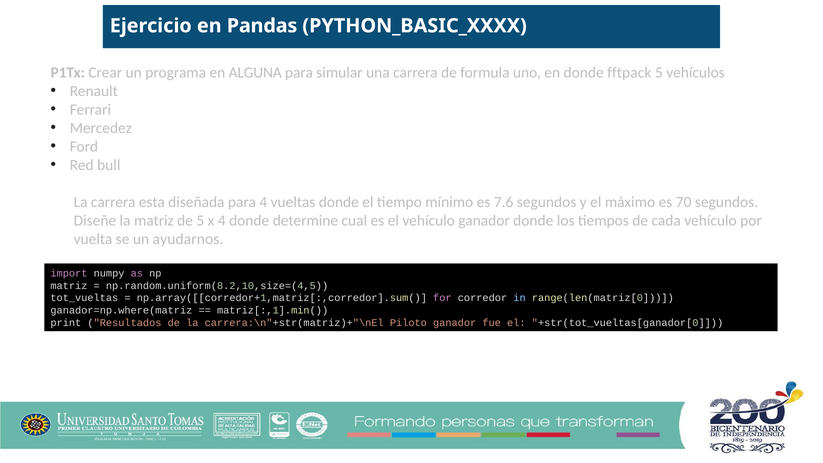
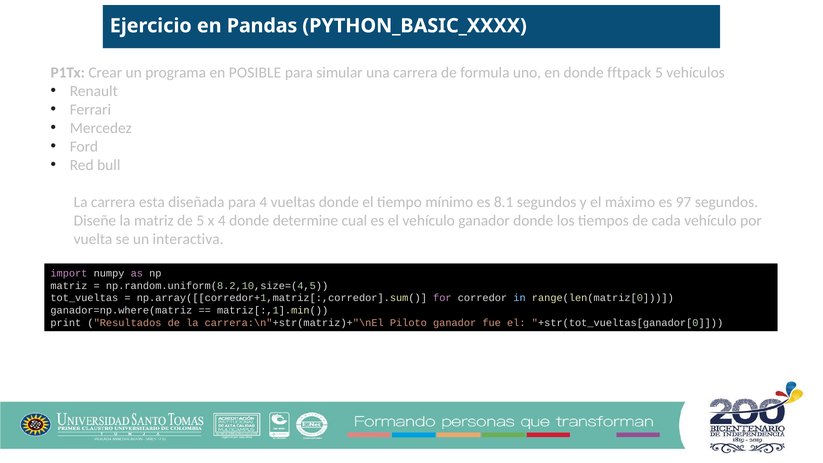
ALGUNA: ALGUNA -> POSIBLE (255, 73)
7.6: 7.6 -> 8.1 (504, 202)
70: 70 -> 97 (684, 202)
ayudarnos: ayudarnos -> interactiva (188, 239)
